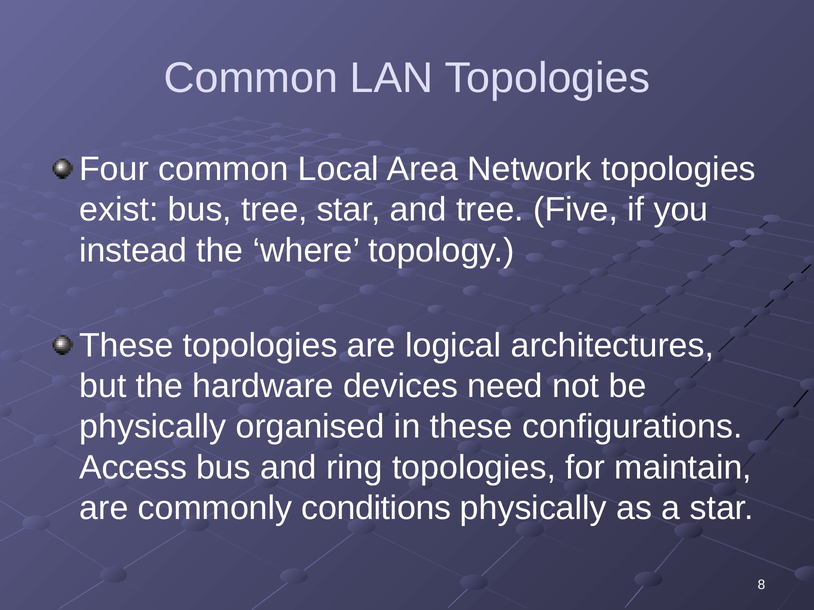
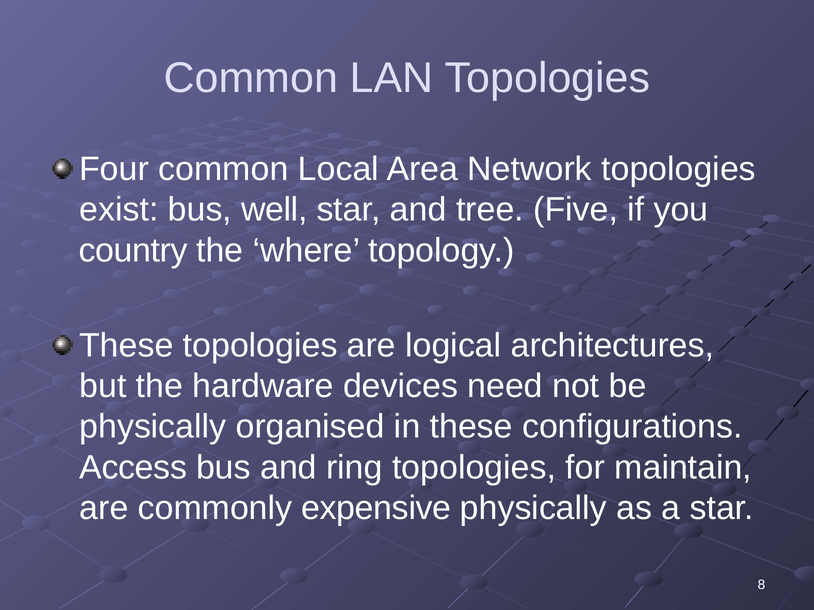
bus tree: tree -> well (274, 210)
instead: instead -> country (133, 251)
conditions: conditions -> expensive (376, 508)
